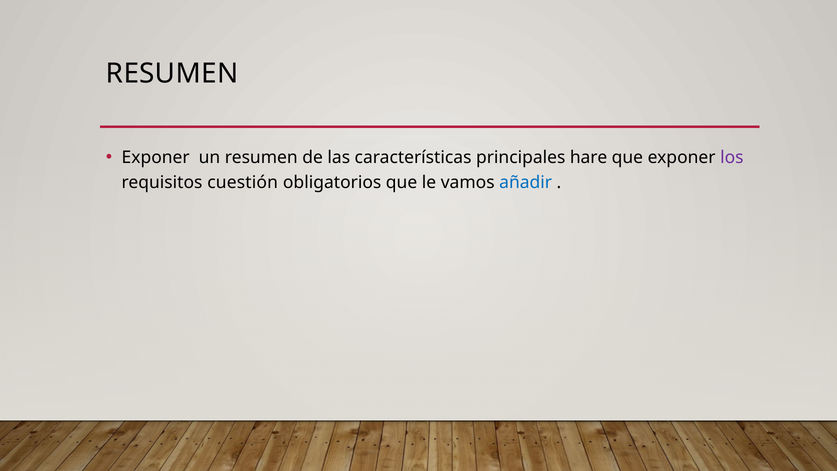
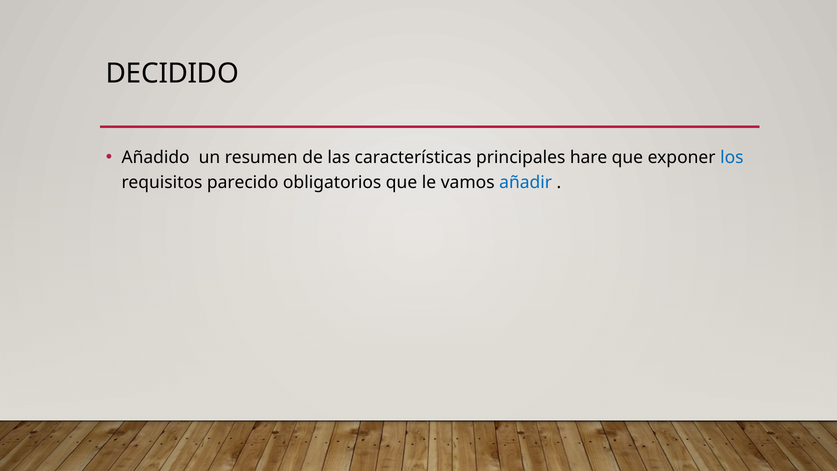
RESUMEN: RESUMEN -> DECIDIDO (172, 73)
Exponer: Exponer -> Añadido (156, 157)
los colour: purple -> blue (732, 157)
cuestión: cuestión -> parecido (243, 182)
